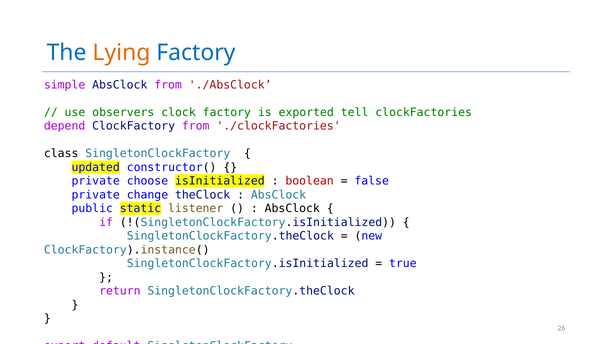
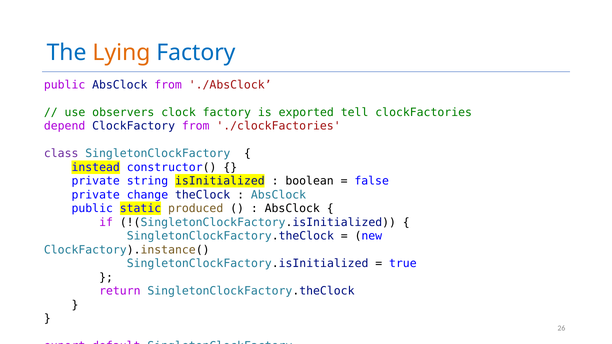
simple: simple -> public (65, 85)
class colour: black -> purple (61, 154)
updated: updated -> instead (96, 167)
choose: choose -> string (147, 181)
boolean colour: red -> black (310, 181)
listener: listener -> produced (196, 209)
